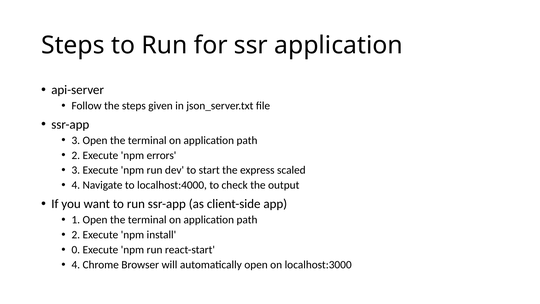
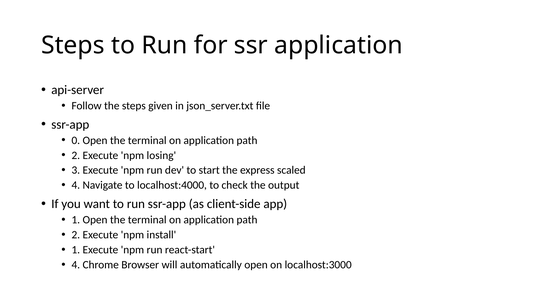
3: 3 -> 0 (76, 140)
errors: errors -> losing (161, 155)
0: 0 -> 1 (76, 250)
